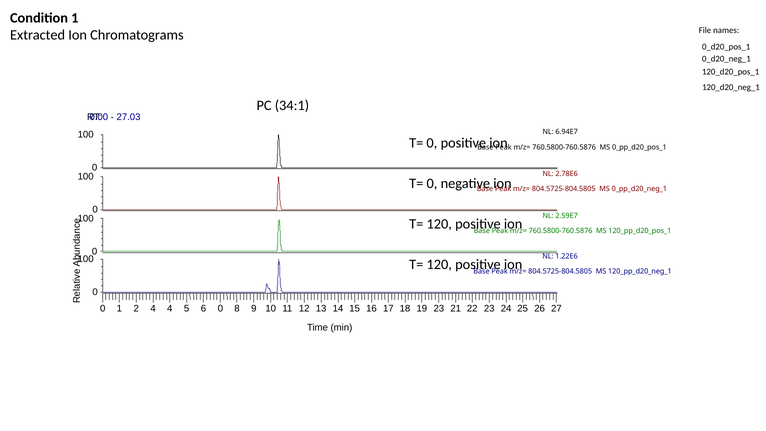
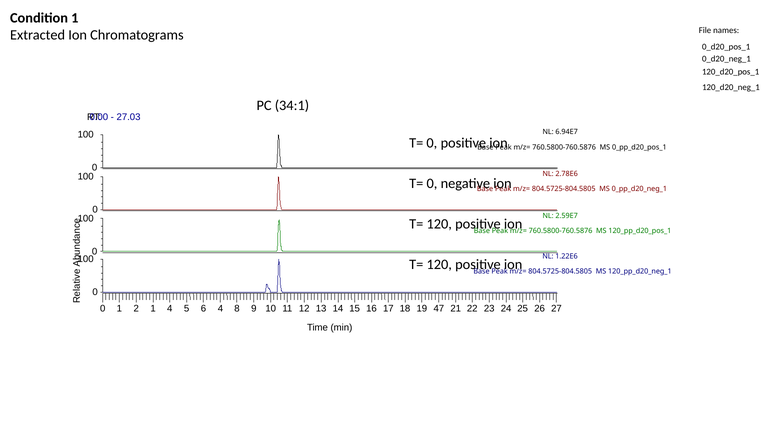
2 4: 4 -> 1 (153, 309)
6 0: 0 -> 4 (220, 309)
19 23: 23 -> 47 (439, 309)
